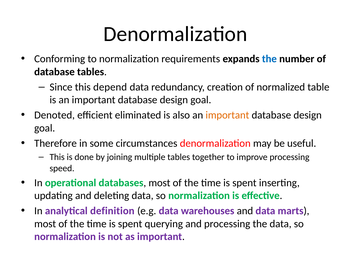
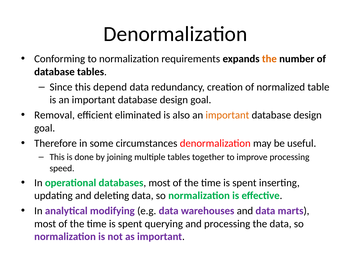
the colour: blue -> orange (269, 59)
Denoted: Denoted -> Removal (55, 115)
definition: definition -> modifying (112, 210)
